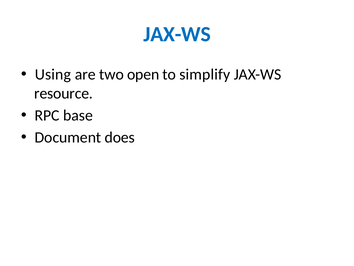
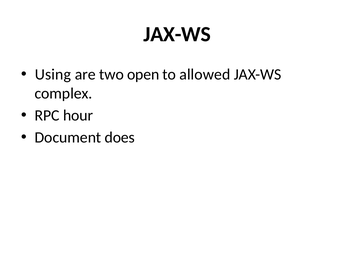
JAX-WS colour: blue -> black (177, 34)
simplify: simplify -> allowed (205, 74)
resource: resource -> complex (63, 93)
base: base -> hour (78, 115)
